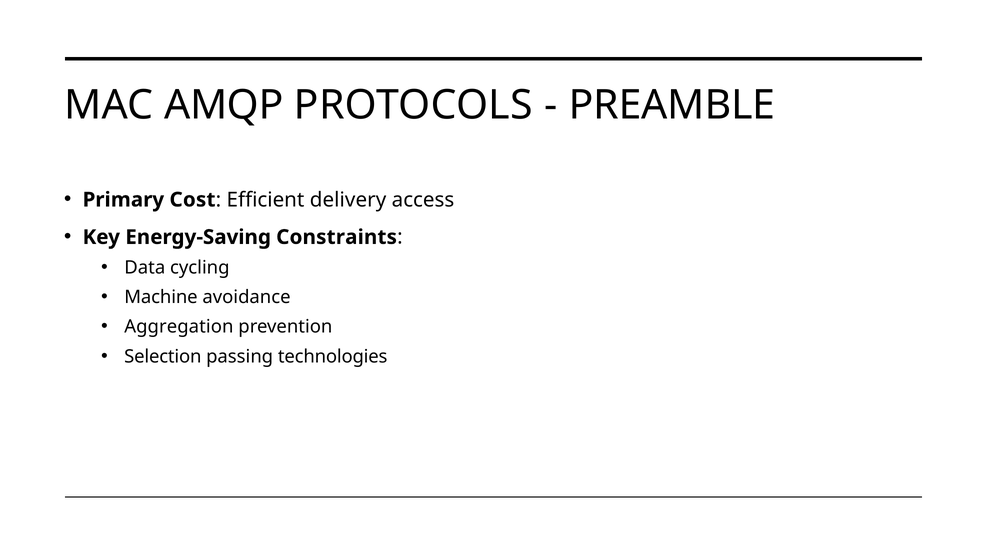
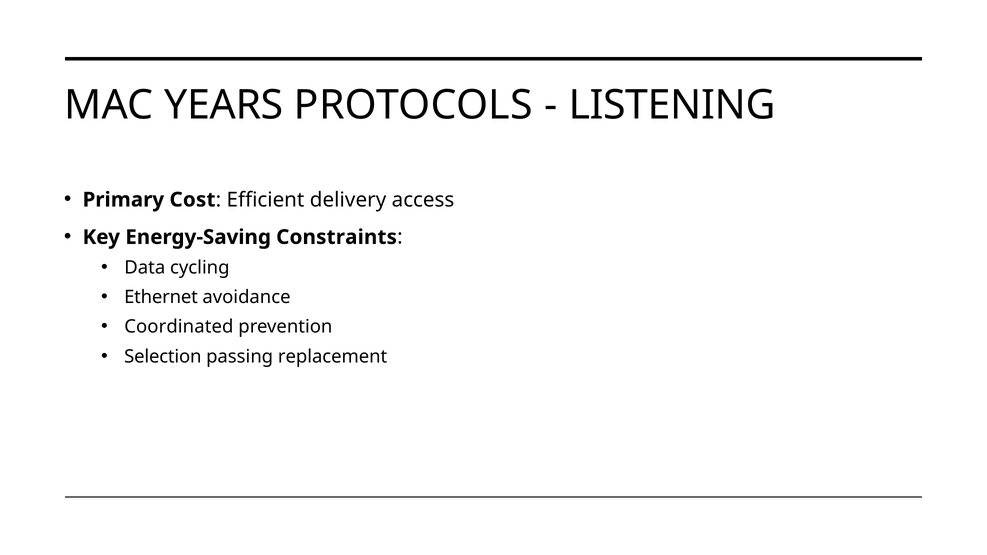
AMQP: AMQP -> YEARS (224, 105)
PREAMBLE: PREAMBLE -> LISTENING (672, 105)
Machine: Machine -> Ethernet (161, 297)
Aggregation: Aggregation -> Coordinated (179, 327)
technologies: technologies -> replacement (333, 357)
